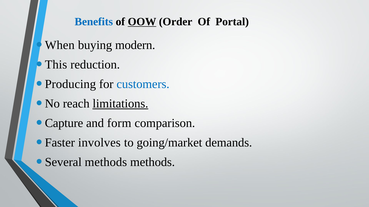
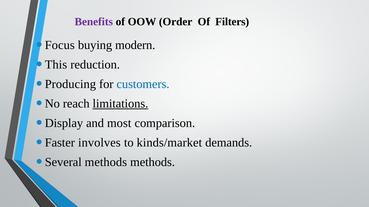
Benefits colour: blue -> purple (94, 22)
OOW underline: present -> none (142, 22)
Portal: Portal -> Filters (232, 22)
When: When -> Focus (60, 45)
Capture: Capture -> Display (64, 123)
form: form -> most (119, 123)
going/market: going/market -> kinds/market (169, 143)
